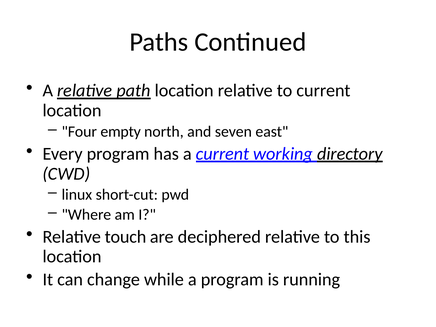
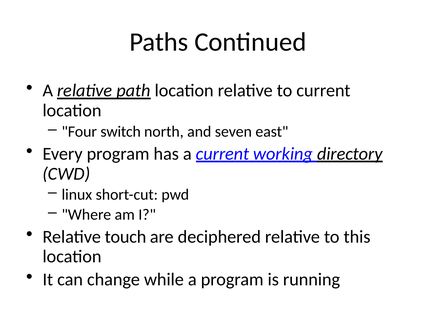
empty: empty -> switch (121, 132)
